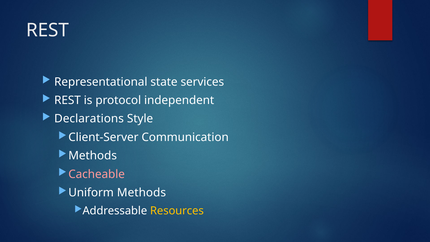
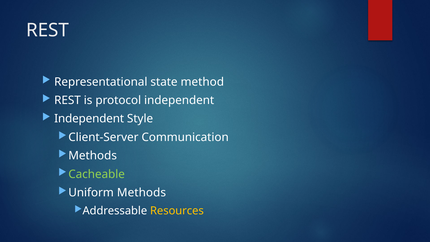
services: services -> method (202, 82)
Declarations: Declarations -> Independent (89, 119)
Cacheable colour: pink -> light green (97, 174)
